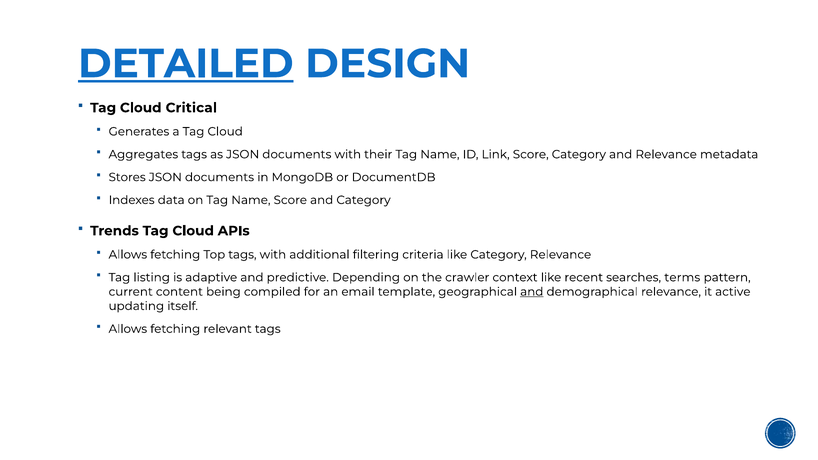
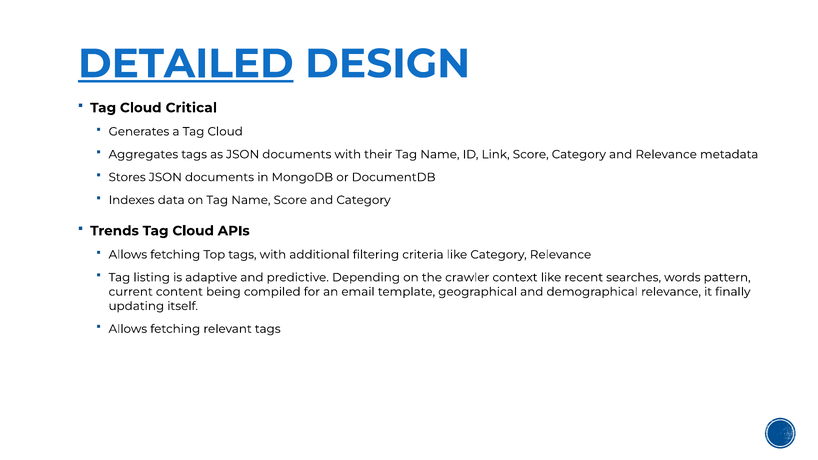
terms: terms -> words (682, 277)
and underline: present -> none (532, 292)
active: active -> finally (733, 292)
